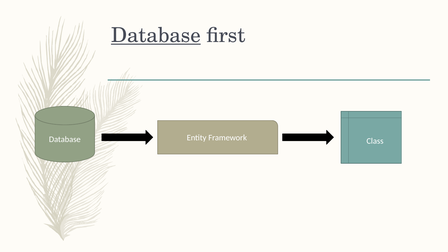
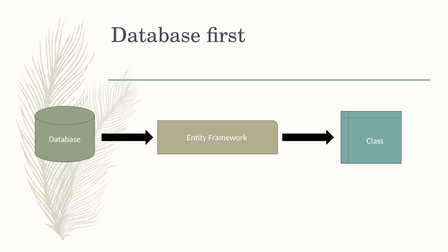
Database underline: present -> none (156, 35)
